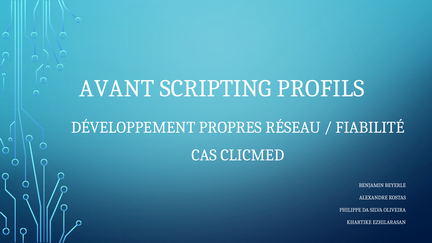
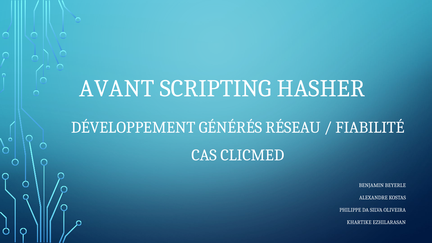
PROFILS: PROFILS -> HASHER (321, 88)
PROPRES: PROPRES -> GÉNÉRÉS (231, 127)
